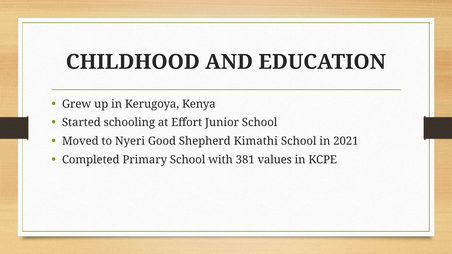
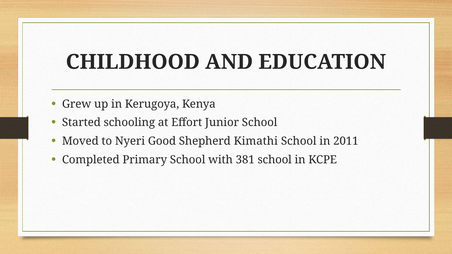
2021: 2021 -> 2011 (346, 141)
381 values: values -> school (275, 160)
